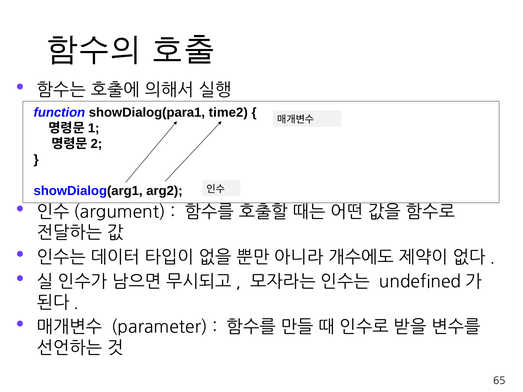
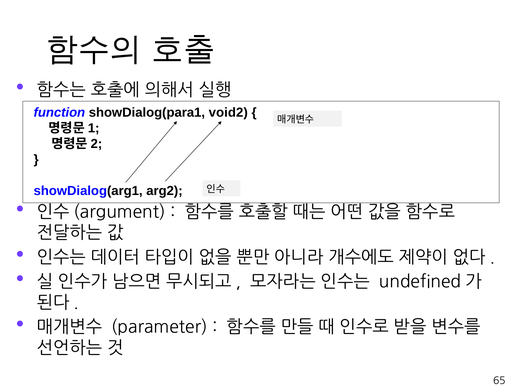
time2: time2 -> void2 (228, 112)
